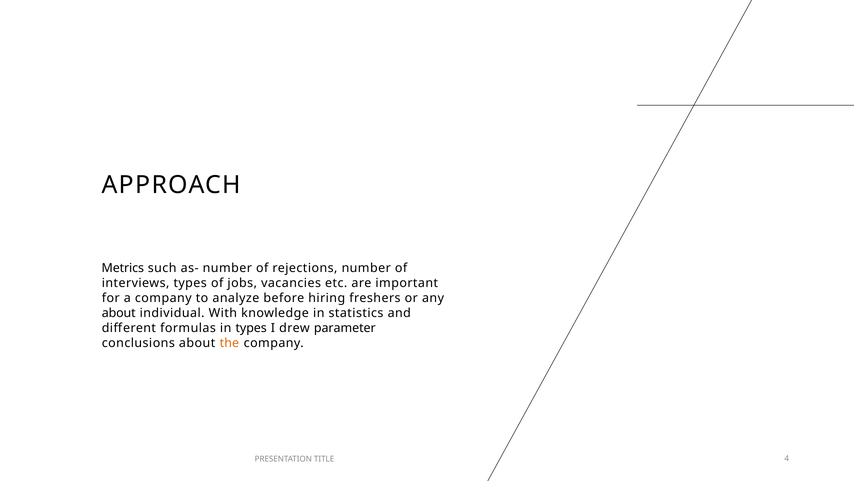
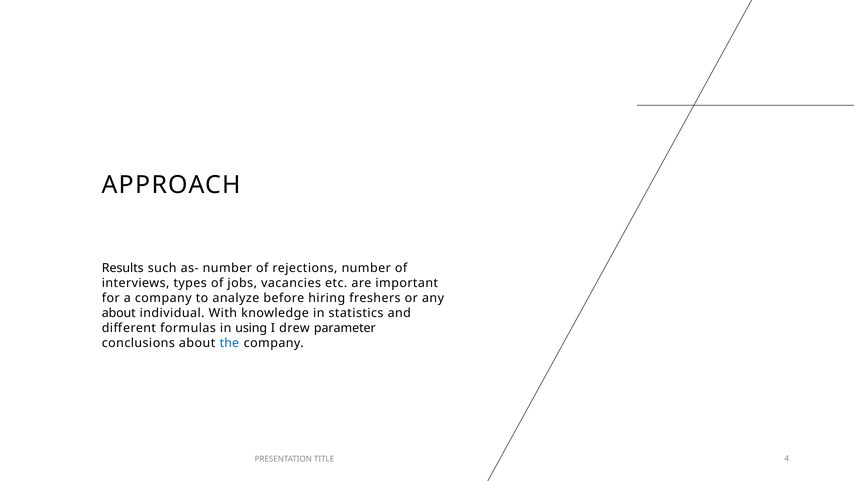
Metrics: Metrics -> Results (123, 268)
in types: types -> using (251, 328)
the colour: orange -> blue (229, 343)
